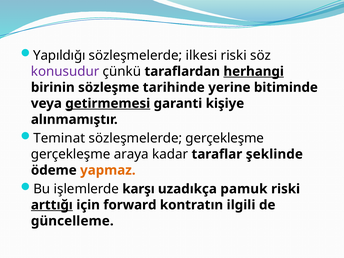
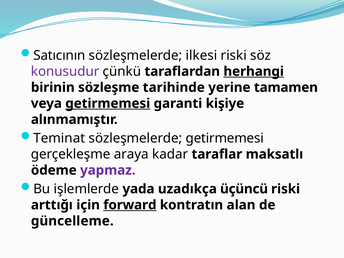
Yapıldığı: Yapıldığı -> Satıcının (59, 55)
bitiminde: bitiminde -> tamamen (286, 87)
sözleşmelerde gerçekleşme: gerçekleşme -> getirmemesi (225, 138)
şeklinde: şeklinde -> maksatlı (274, 154)
yapmaz colour: orange -> purple (108, 170)
karşı: karşı -> yada (138, 189)
pamuk: pamuk -> üçüncü (244, 189)
arttığı underline: present -> none (52, 205)
forward underline: none -> present (130, 205)
ilgili: ilgili -> alan (241, 205)
